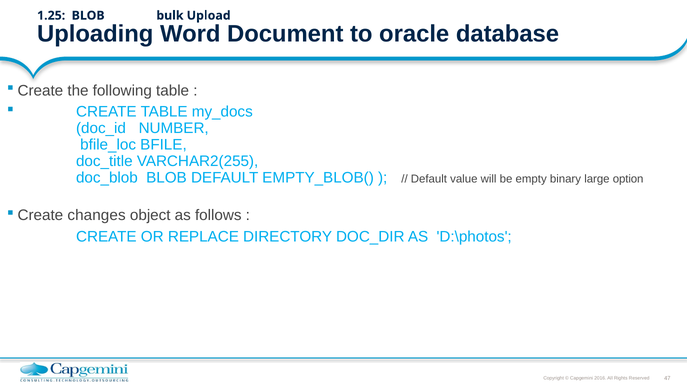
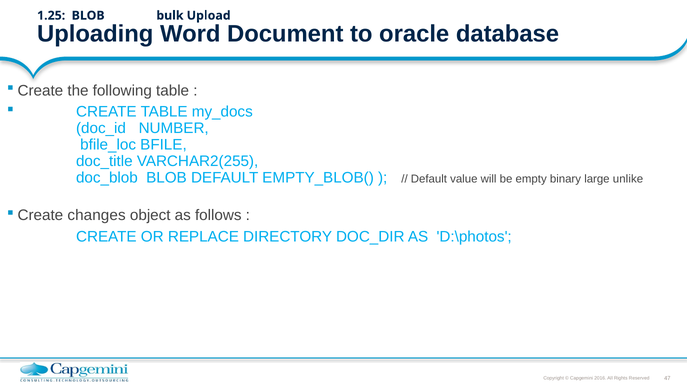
option: option -> unlike (628, 179)
